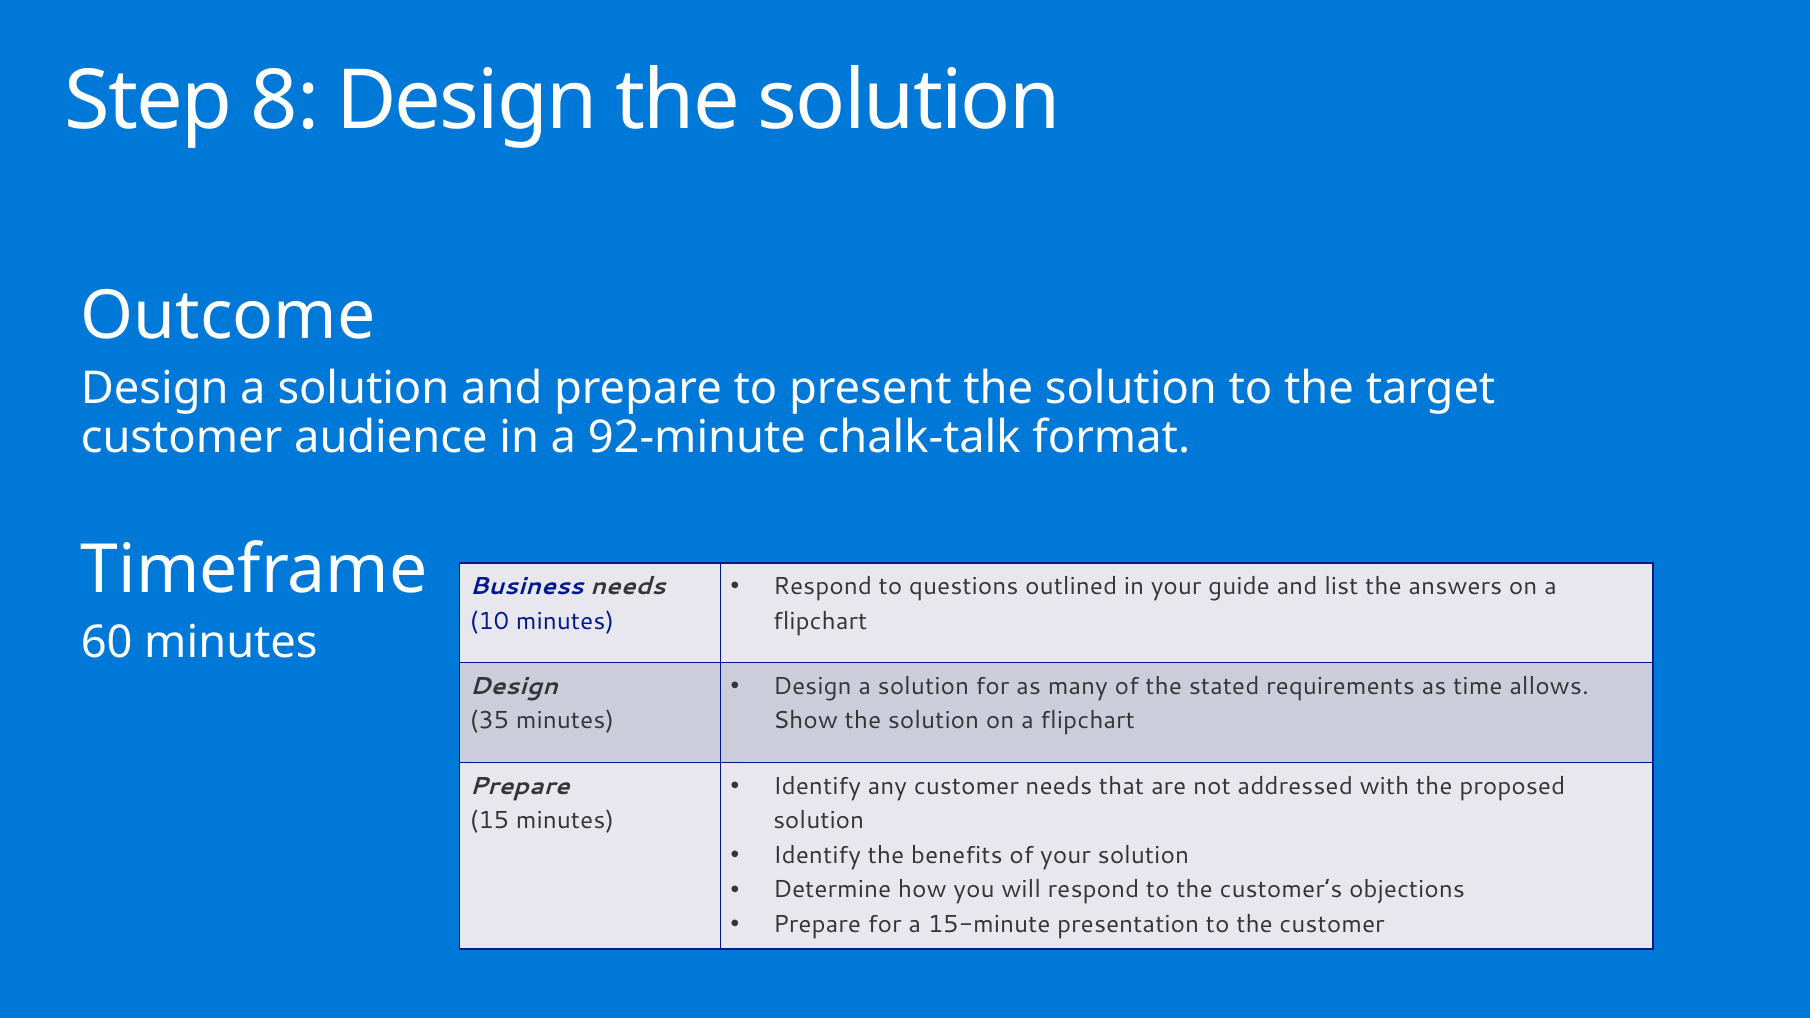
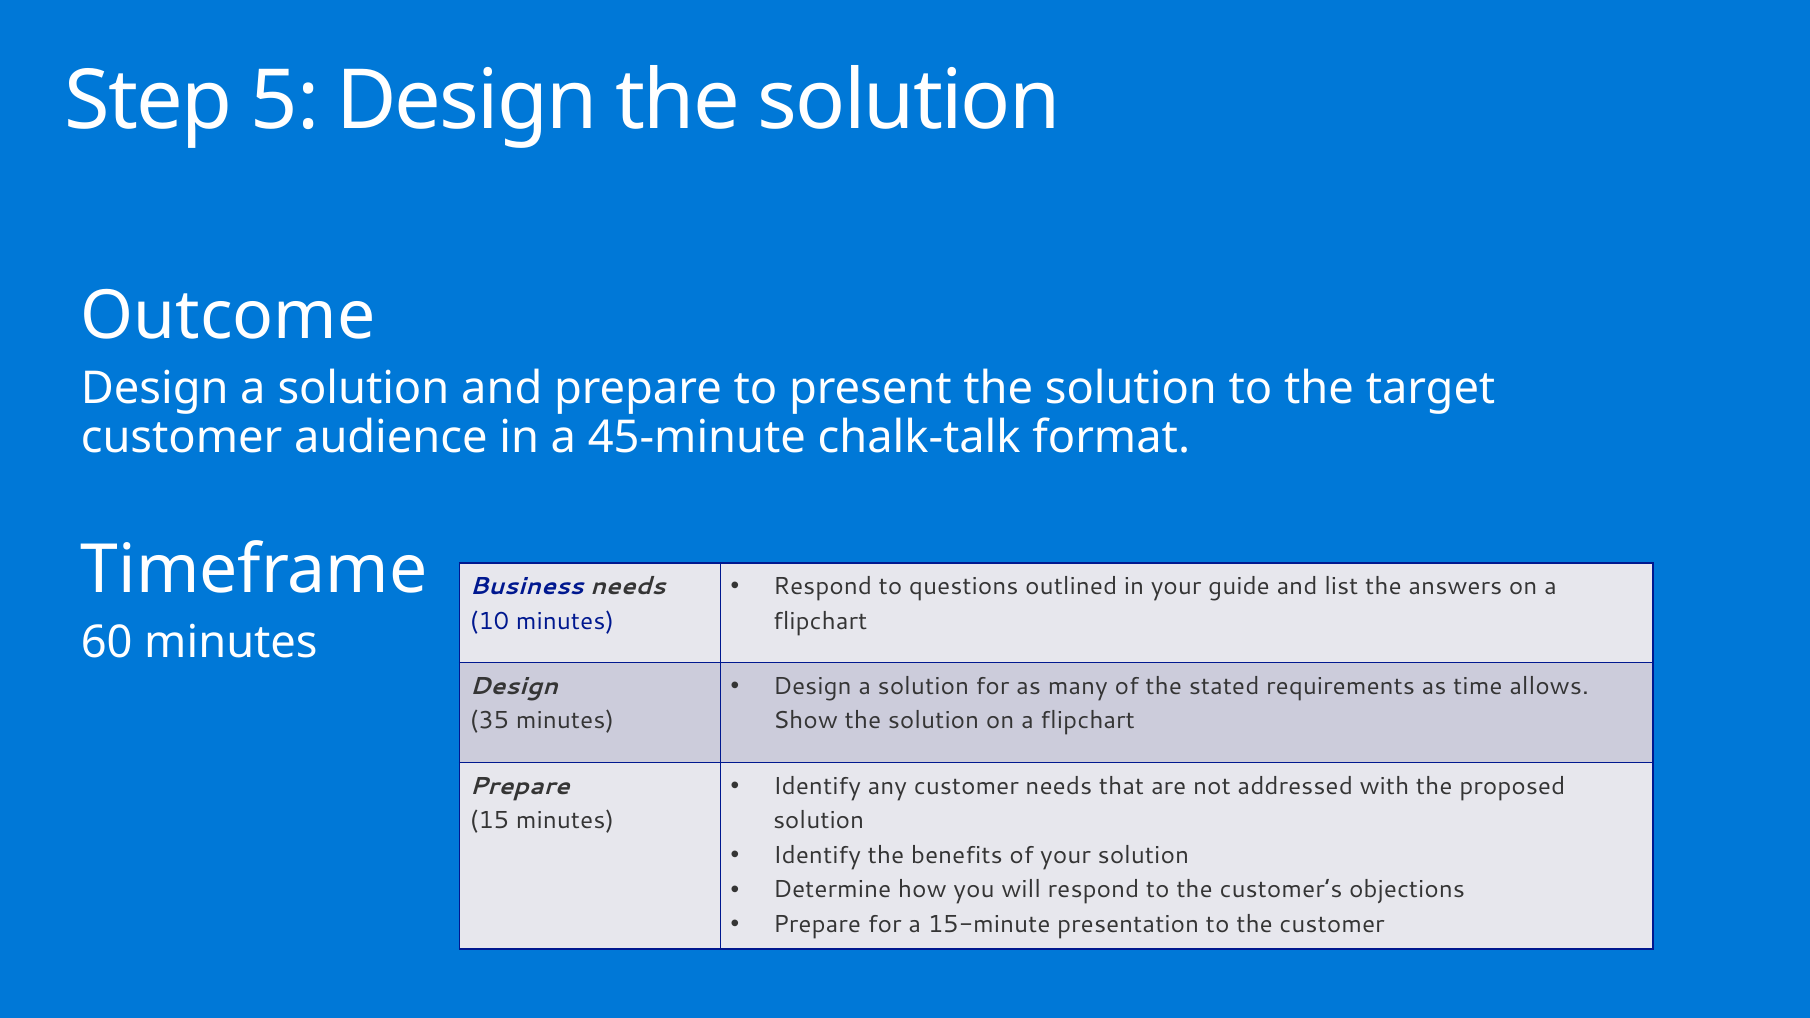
8: 8 -> 5 (285, 101)
92-minute: 92-minute -> 45-minute (697, 438)
